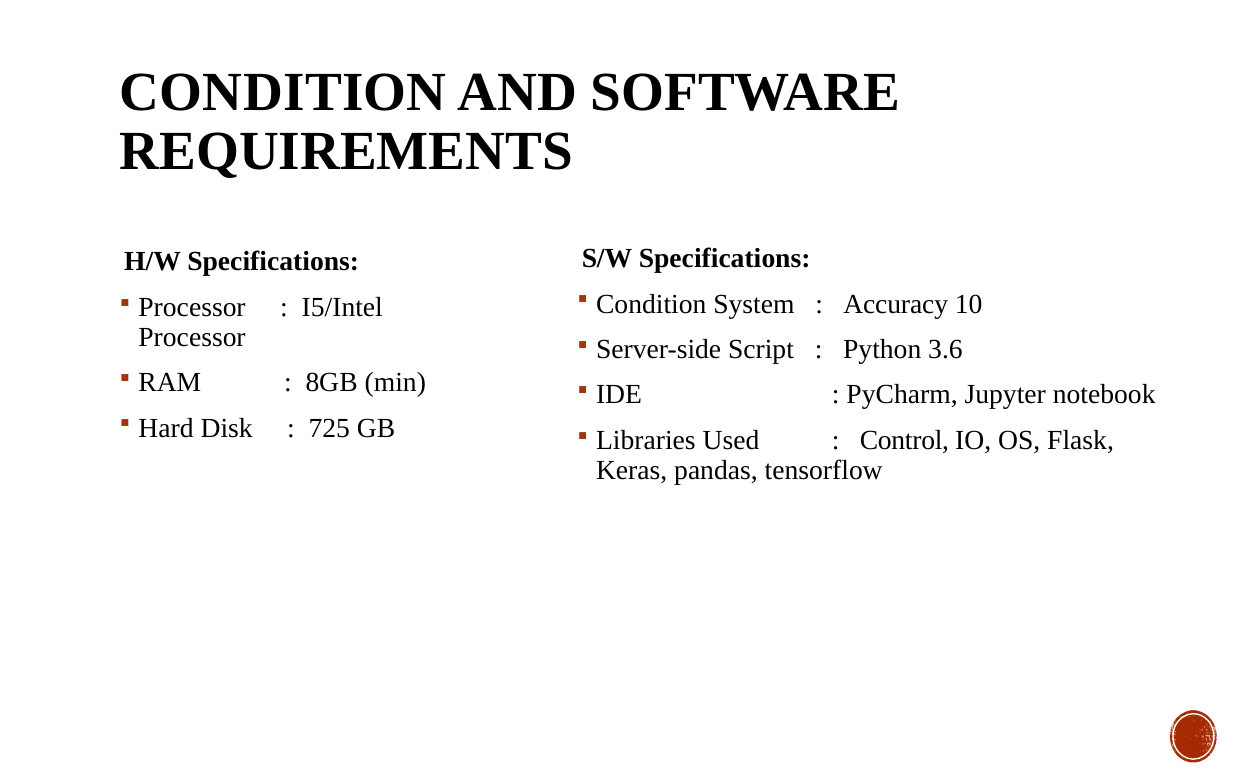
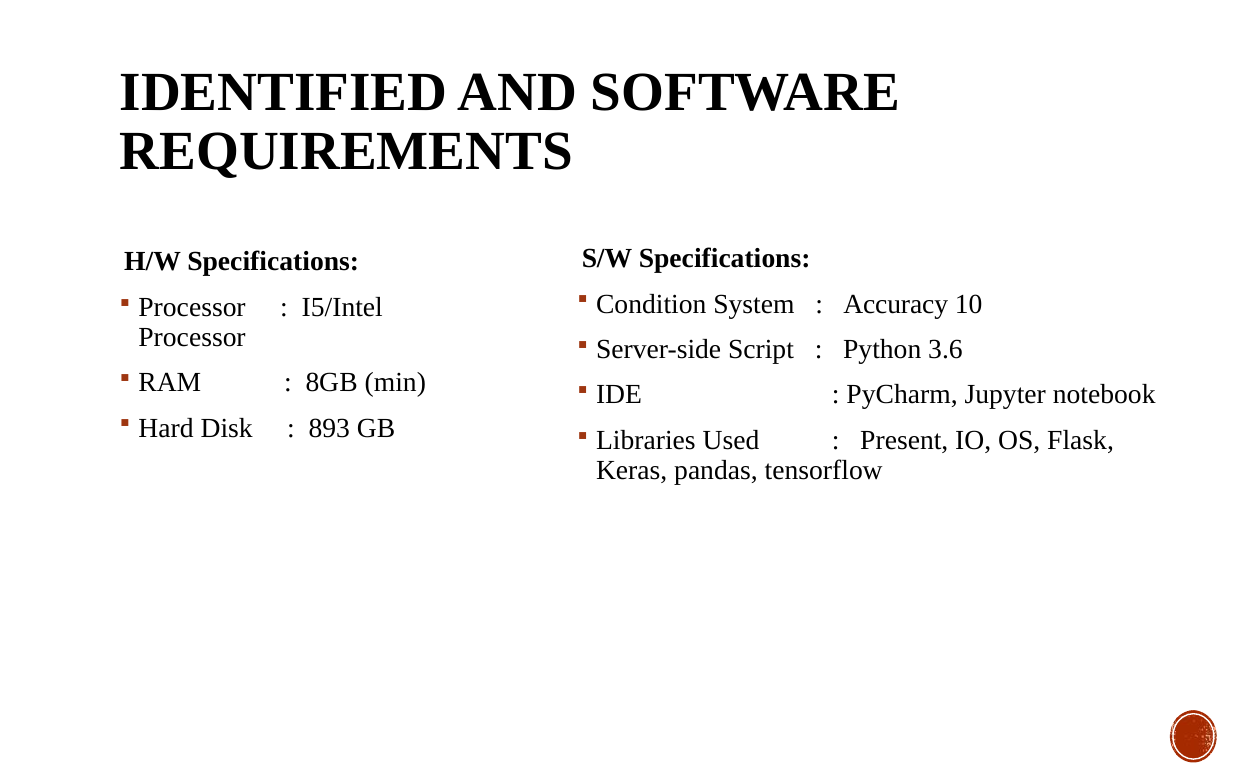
CONDITION: CONDITION -> IDENTIFIED (283, 92)
725: 725 -> 893 (329, 428)
Control: Control -> Present (904, 440)
